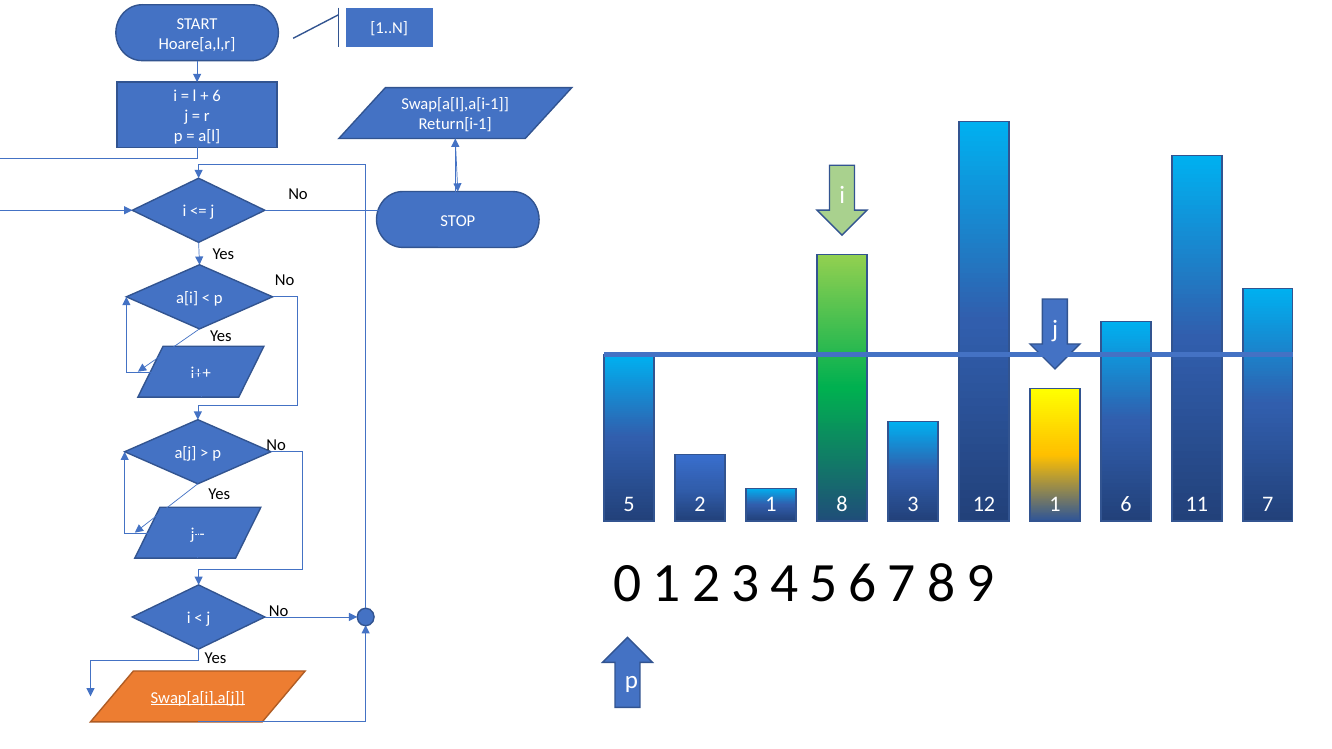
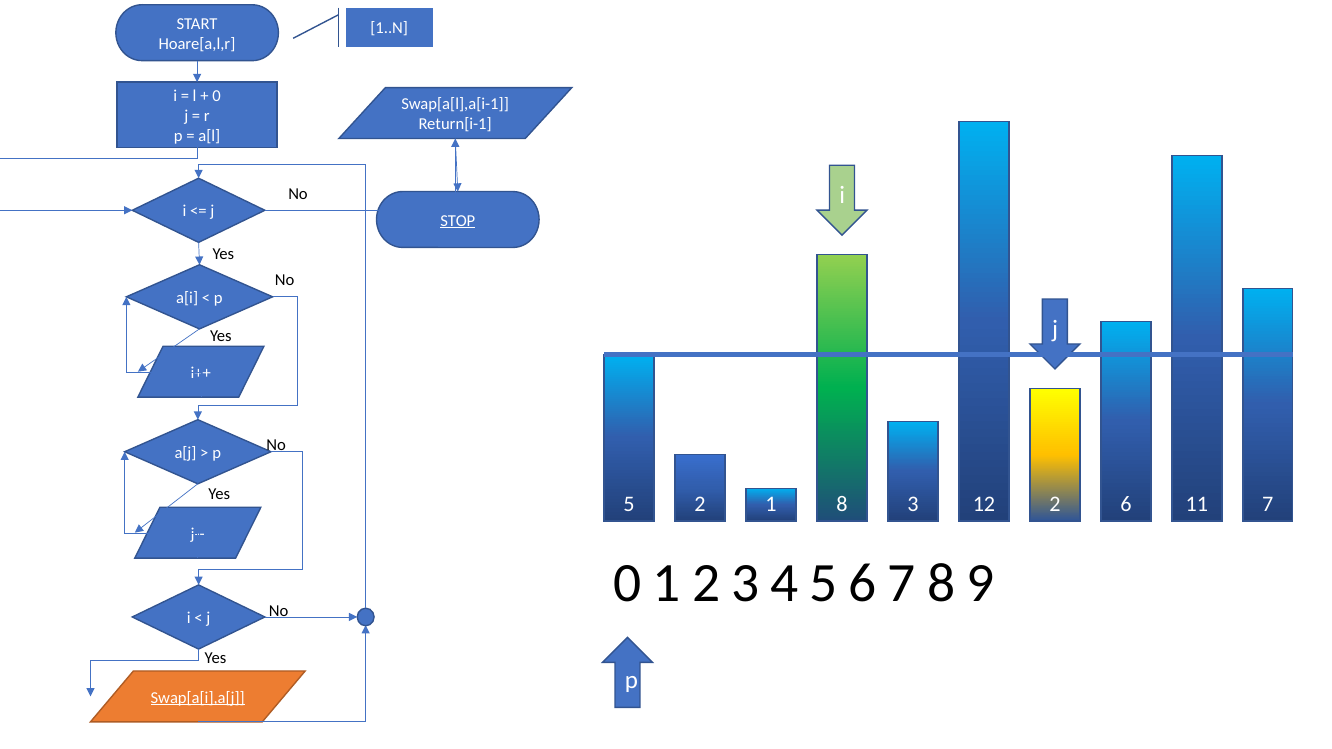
6: 6 -> 0 (217, 96)
STOP underline: none -> present (458, 221)
12 1: 1 -> 2 (1055, 505)
